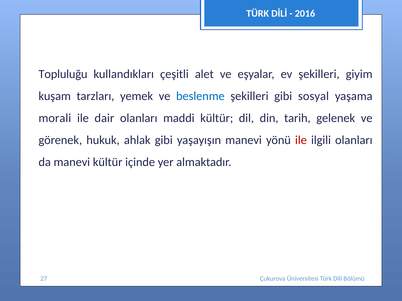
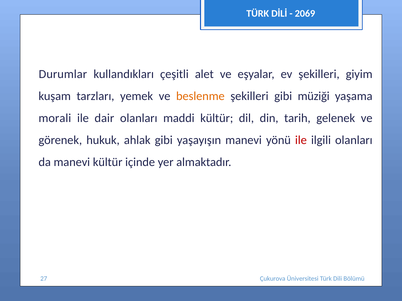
2016: 2016 -> 2069 (305, 14)
Topluluğu: Topluluğu -> Durumlar (63, 74)
beslenme colour: blue -> orange (200, 96)
sosyal: sosyal -> müziği (314, 96)
